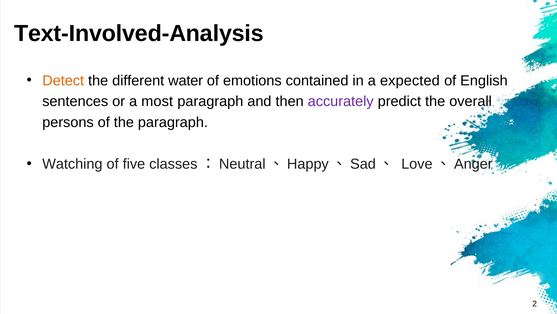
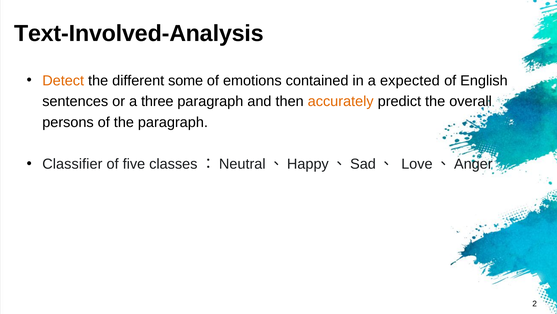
water: water -> some (186, 80)
most: most -> three (157, 101)
accurately colour: purple -> orange (341, 101)
Watching: Watching -> Classifier (72, 164)
